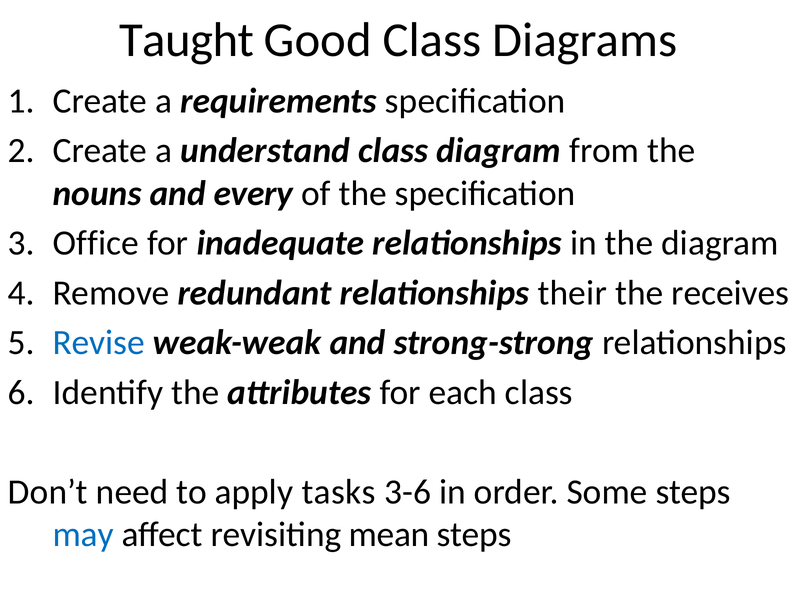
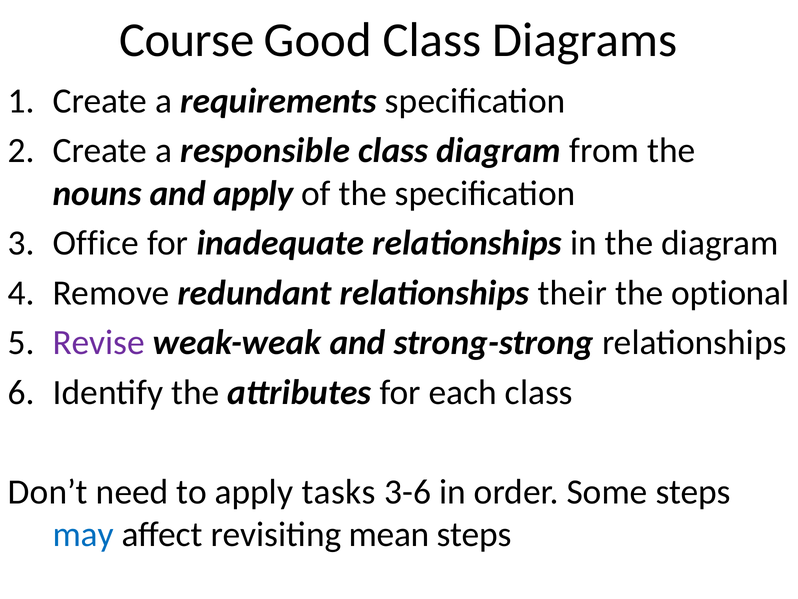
Taught: Taught -> Course (187, 40)
understand: understand -> responsible (265, 151)
and every: every -> apply (253, 193)
receives: receives -> optional (730, 293)
Revise colour: blue -> purple (99, 342)
